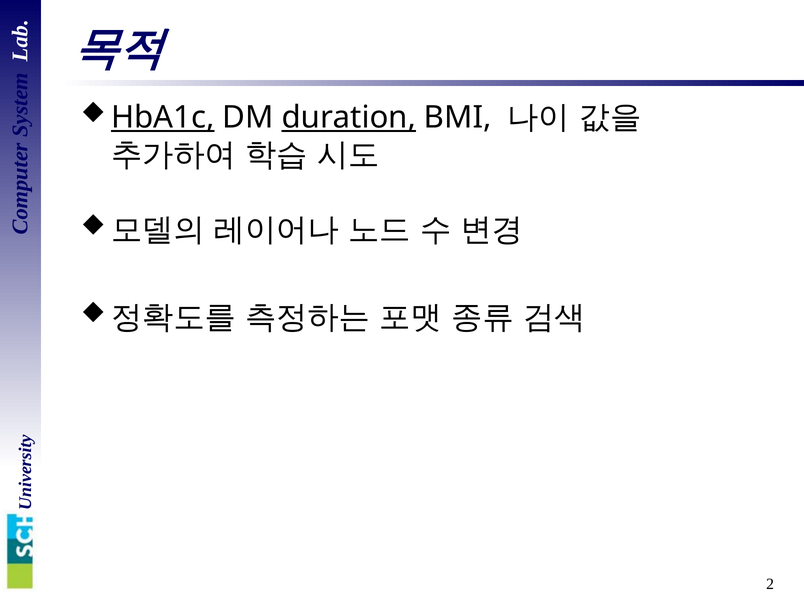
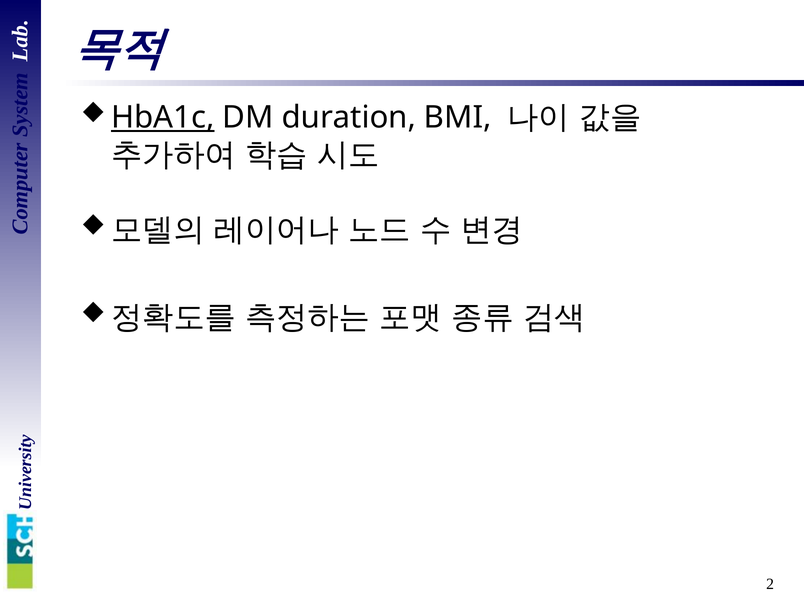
duration underline: present -> none (349, 117)
